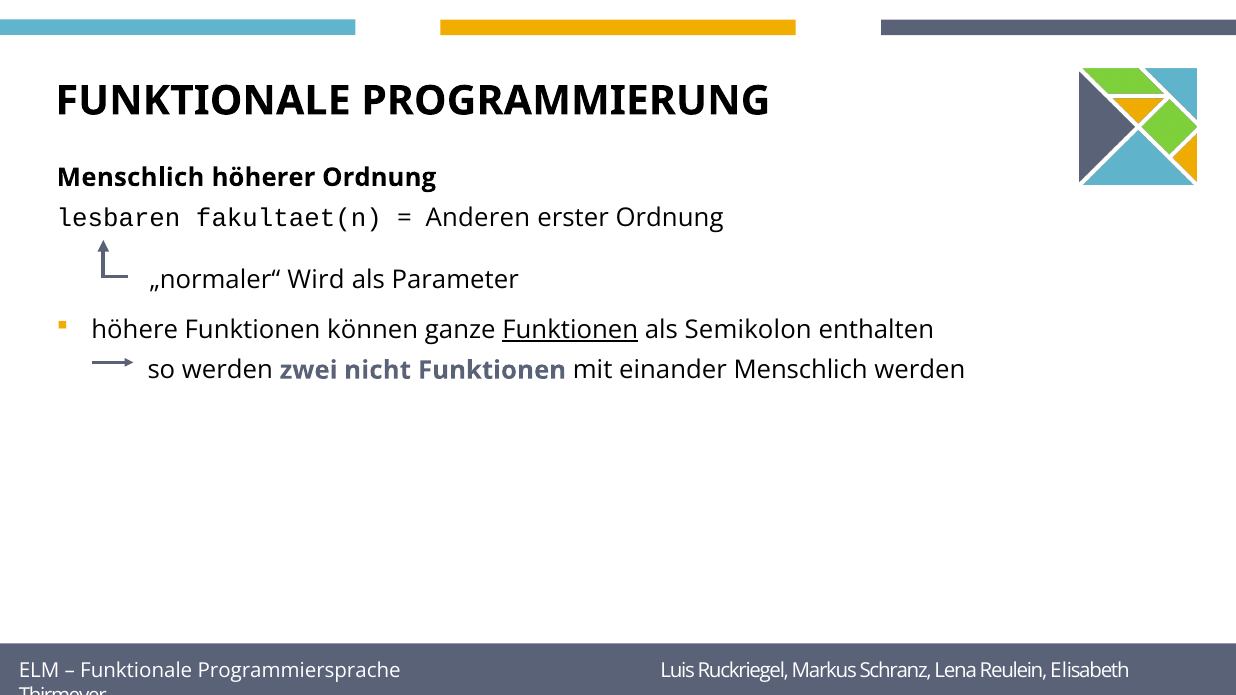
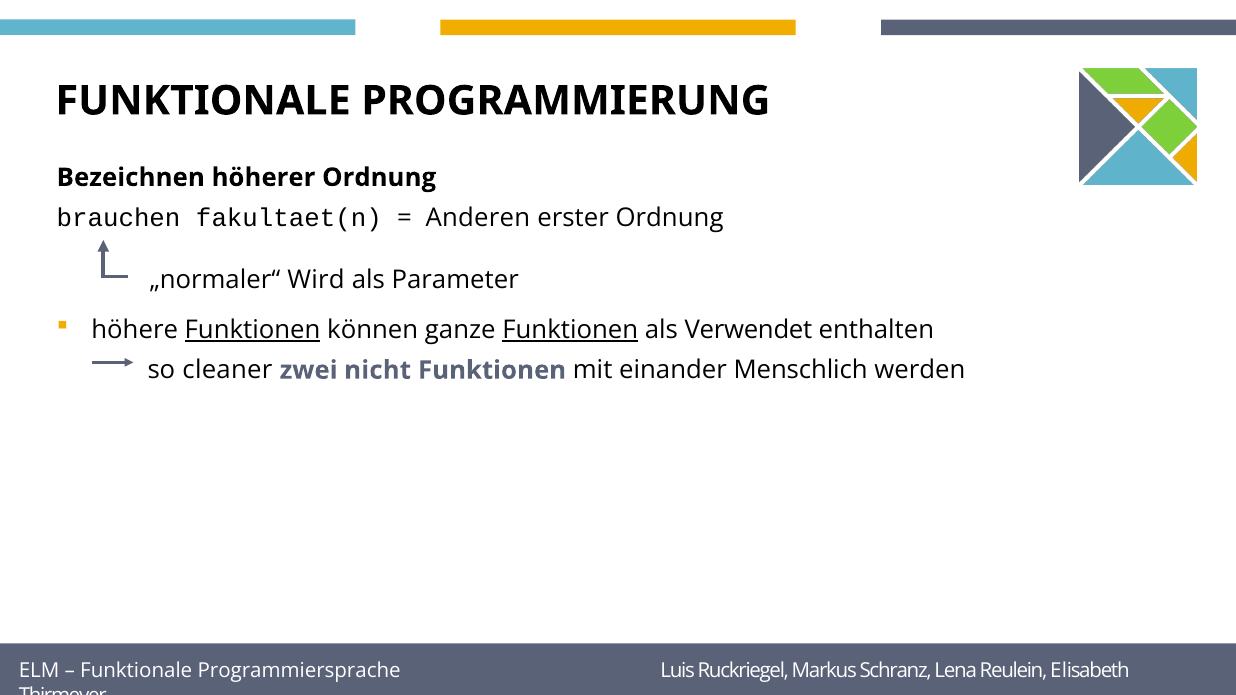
Menschlich: Menschlich -> Bezeichnen (131, 178)
lesbaren: lesbaren -> brauchen (119, 218)
Funktionen underline: none -> present (253, 330)
Semikolon: Semikolon -> Verwendet (748, 330)
so werden: werden -> cleaner (227, 370)
